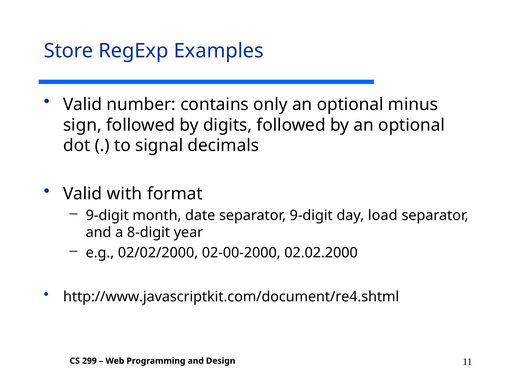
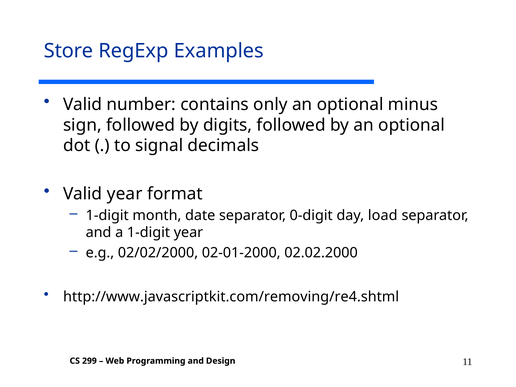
Valid with: with -> year (125, 194)
9-digit: 9-digit -> 1-digit (107, 215)
separator 9-digit: 9-digit -> 0-digit (311, 215)
a 8-digit: 8-digit -> 1-digit (149, 233)
02-00-2000: 02-00-2000 -> 02-01-2000 (241, 253)
http://www.javascriptkit.com/document/re4.shtml: http://www.javascriptkit.com/document/re4.shtml -> http://www.javascriptkit.com/removing/re4.shtml (231, 297)
